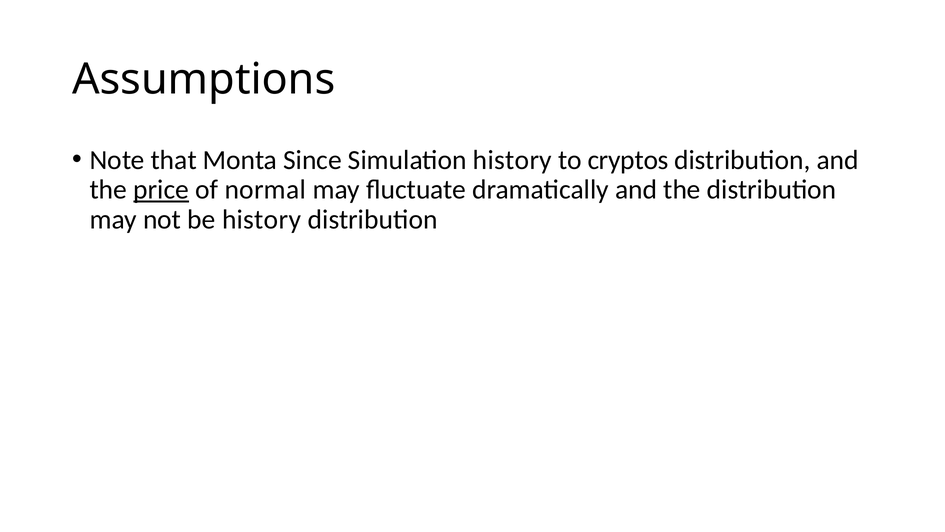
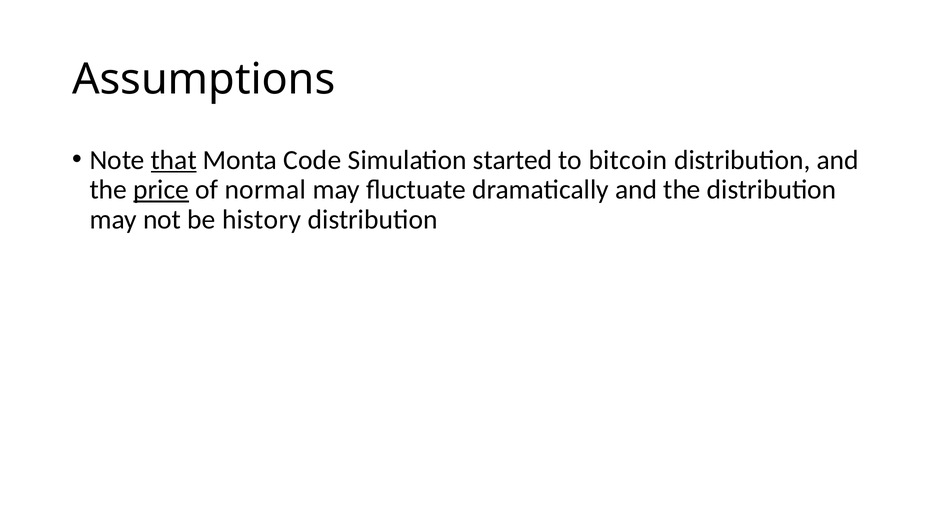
that underline: none -> present (174, 160)
Since: Since -> Code (312, 160)
Simulation history: history -> started (513, 160)
cryptos: cryptos -> bitcoin (628, 160)
